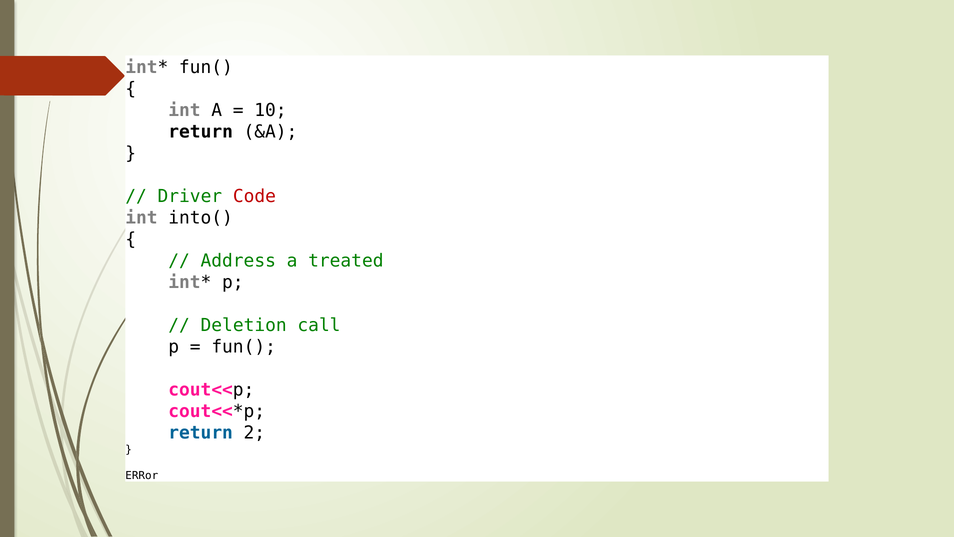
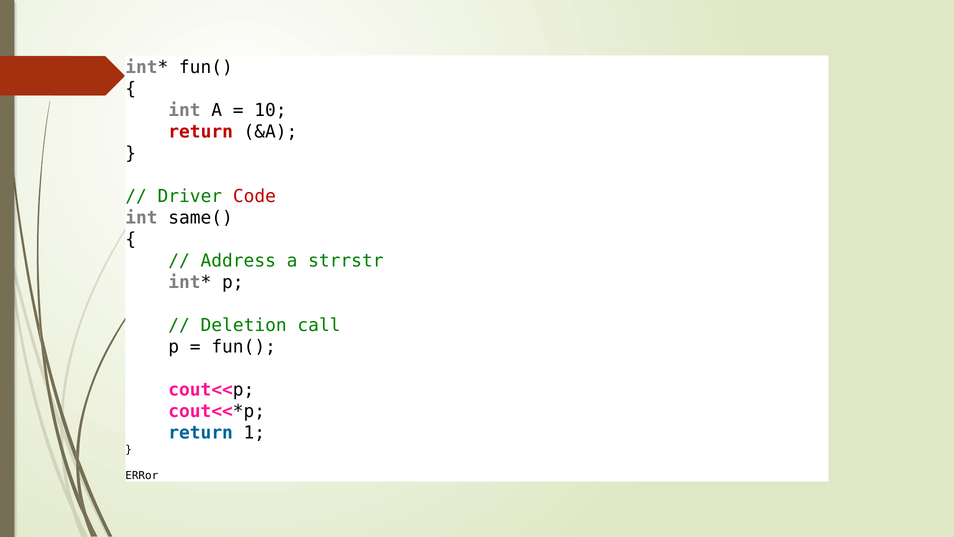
return colour: black -> red (201, 132)
into(: into( -> same( (201, 218)
treated: treated -> strrstr (346, 261)
2: 2 -> 1 (254, 432)
